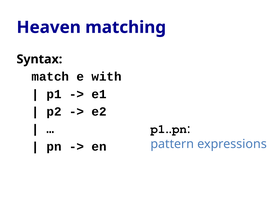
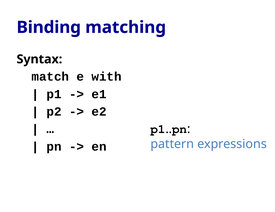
Heaven: Heaven -> Binding (49, 27)
